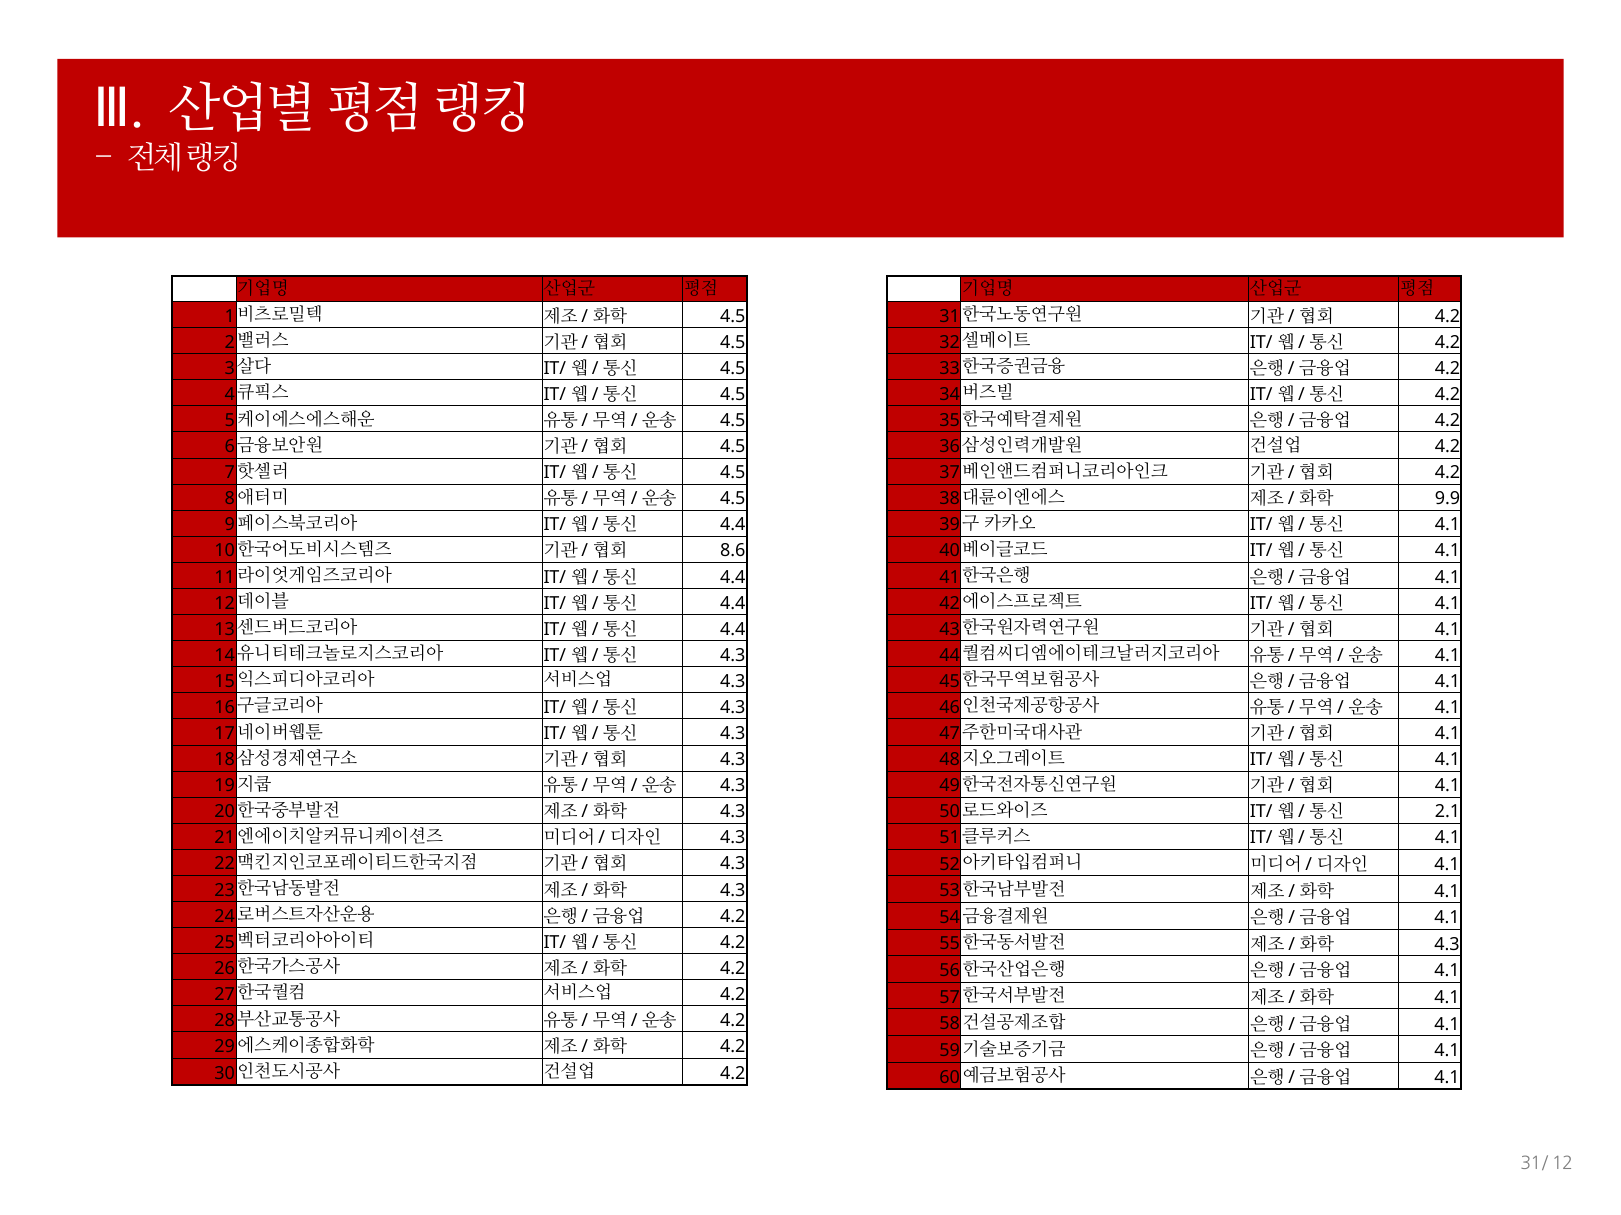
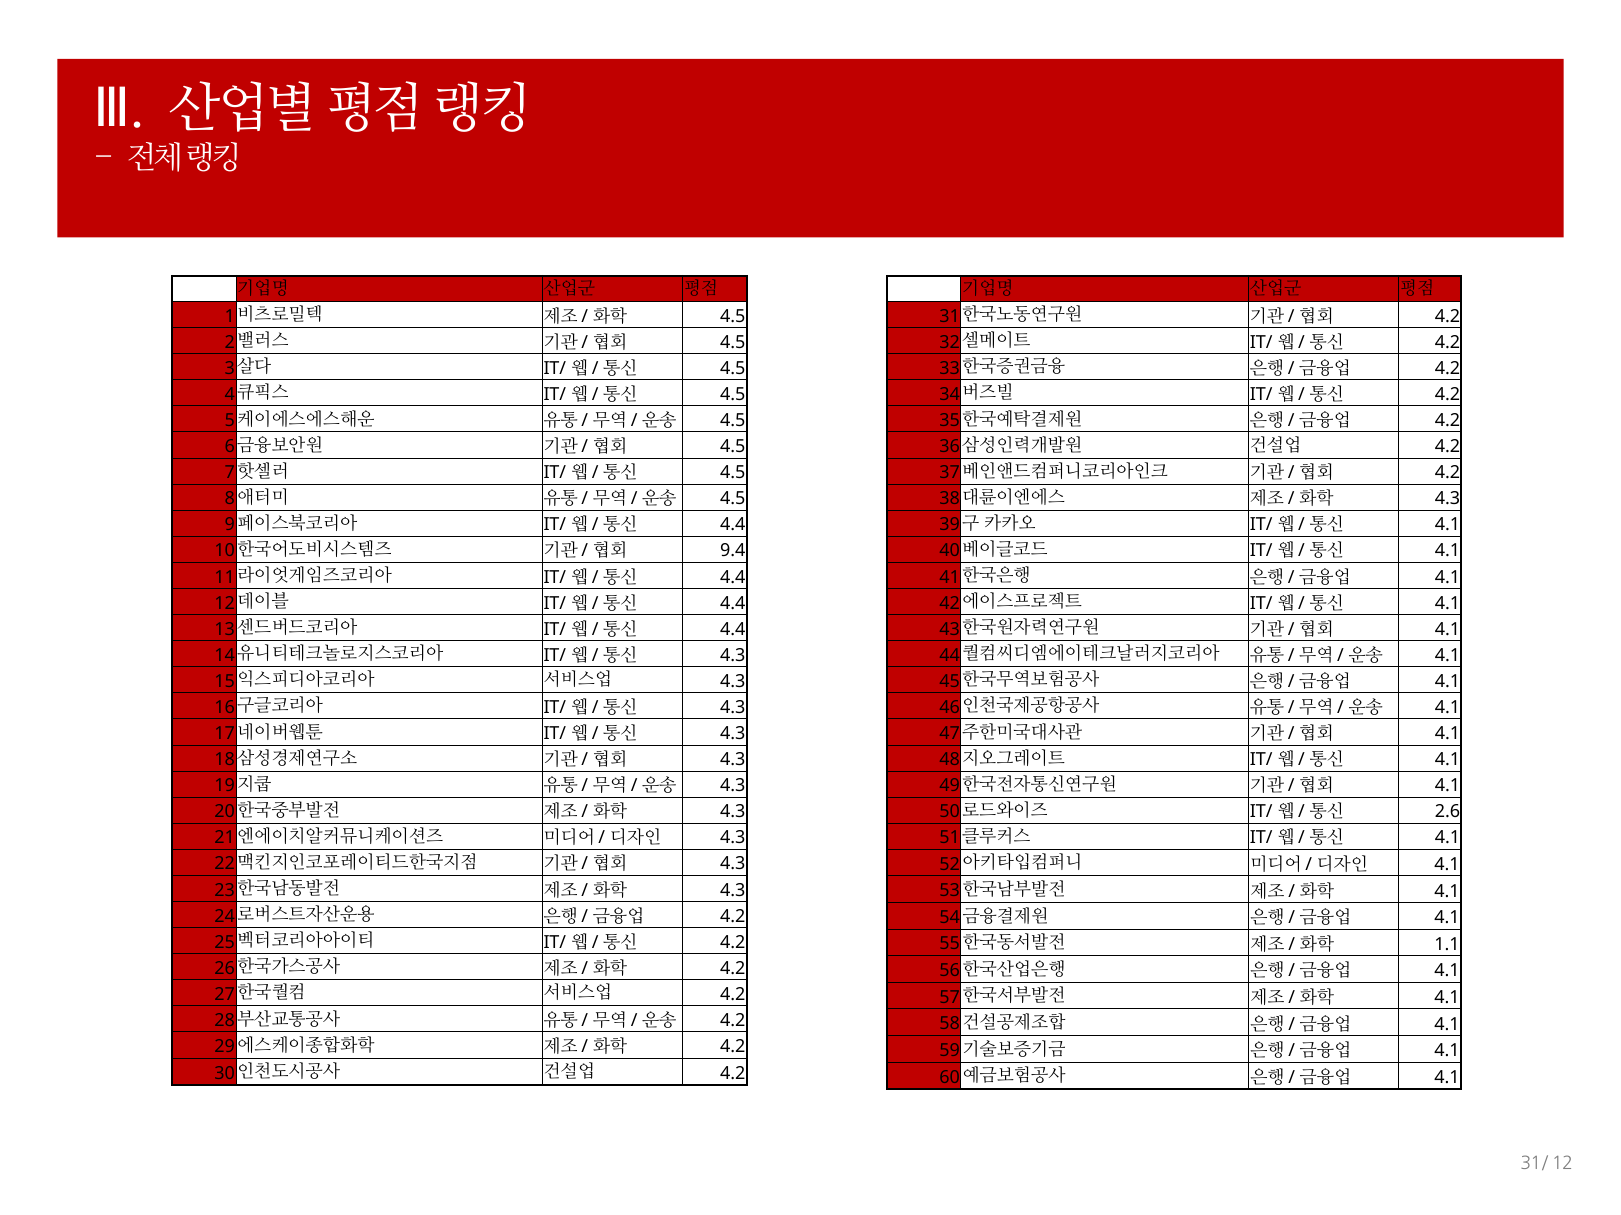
9.9: 9.9 -> 4.3 (1448, 499)
8.6: 8.6 -> 9.4 (733, 551)
2.1: 2.1 -> 2.6 (1448, 812)
4.3: 4.3 -> 1.1 (1447, 945)
